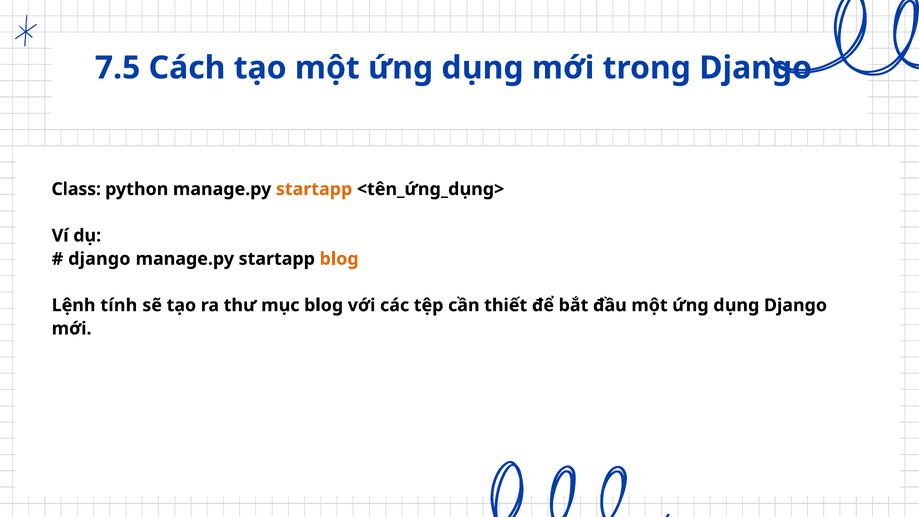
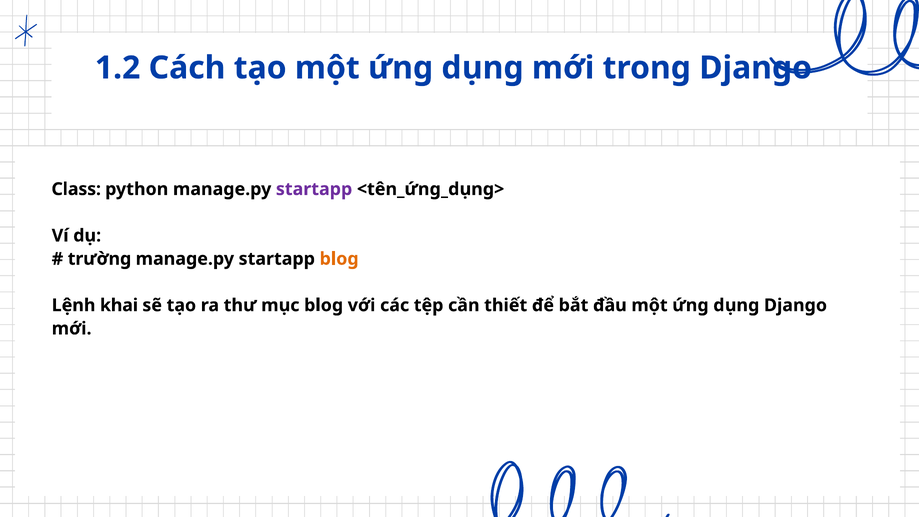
7.5: 7.5 -> 1.2 (118, 68)
startapp colour: orange -> purple (314, 189)
django: django -> trường (100, 259)
tính: tính -> khai (119, 305)
